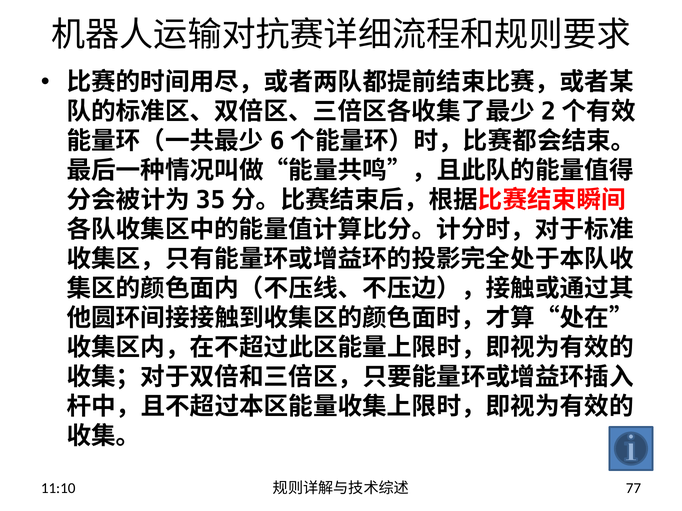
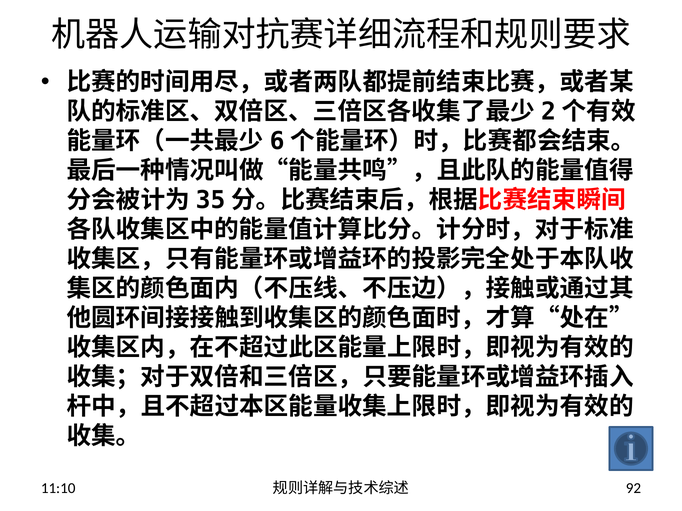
77: 77 -> 92 (634, 489)
